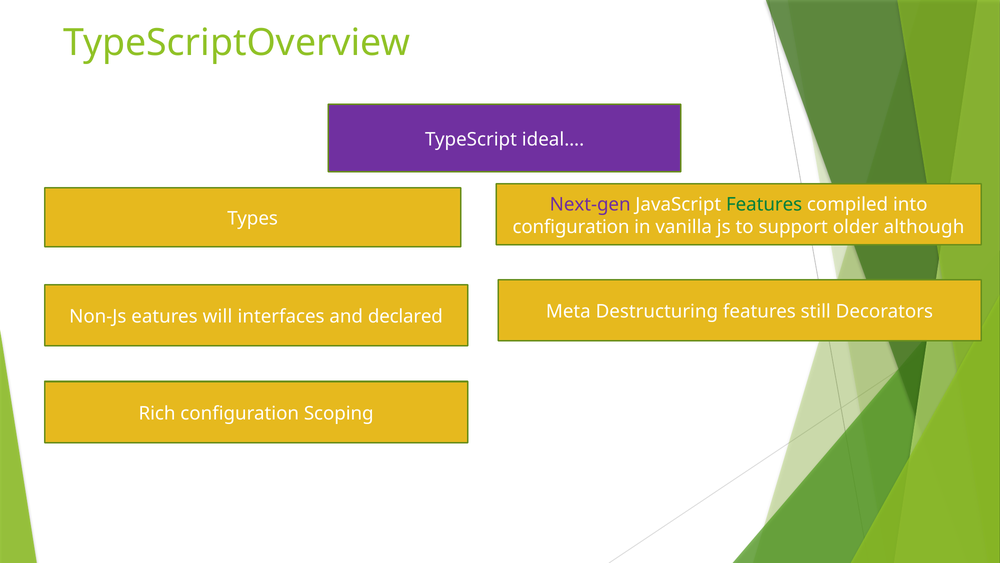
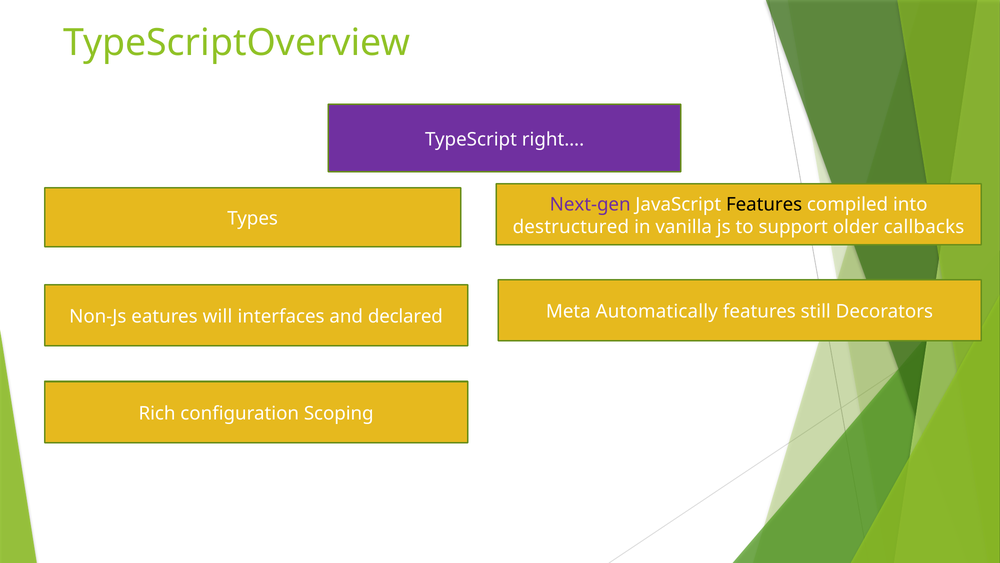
ideal…: ideal… -> right… (553, 139)
Features colour: green -> black (764, 204)
configuration: configuration -> destructured (571, 227)
although: although -> callbacks (924, 227)
Destructuring: Destructuring -> Automatically (657, 311)
